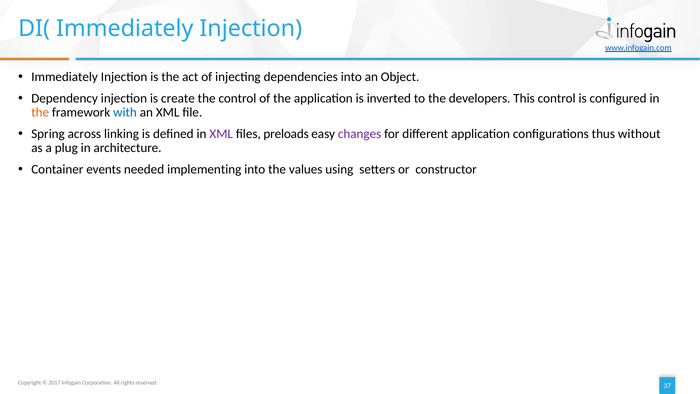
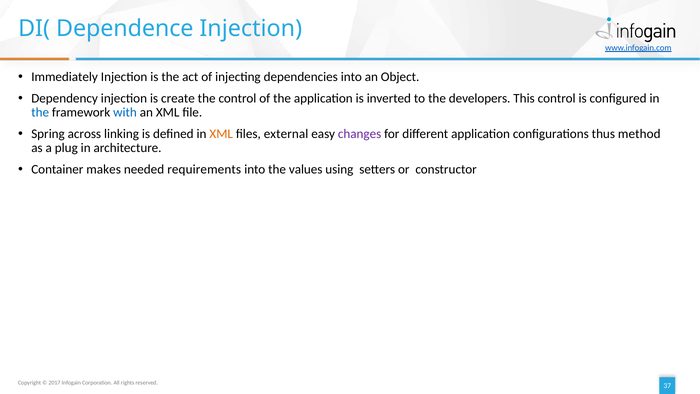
DI( Immediately: Immediately -> Dependence (125, 29)
the colour: orange -> blue (40, 112)
XML colour: purple -> orange (221, 134)
preloads: preloads -> external (286, 134)
without: without -> method (639, 134)
events: events -> makes (104, 169)
implementing: implementing -> requirements (204, 169)
